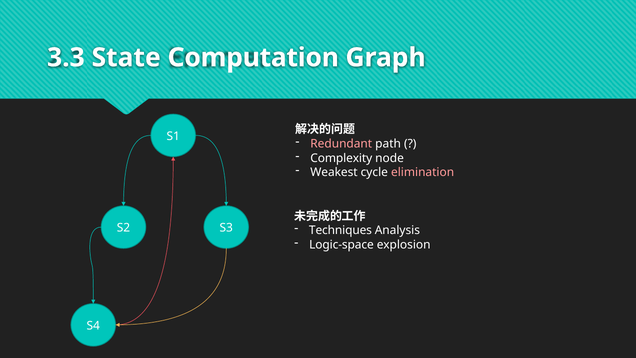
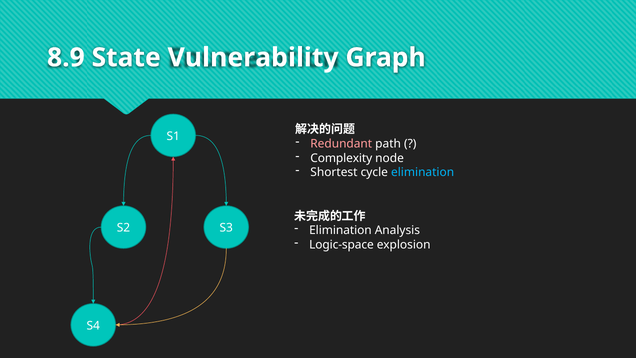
3.3: 3.3 -> 8.9 (66, 58)
Computation: Computation -> Vulnerability (253, 58)
Weakest: Weakest -> Shortest (334, 172)
elimination colour: pink -> light blue (423, 172)
Techniques: Techniques -> Elimination (340, 230)
